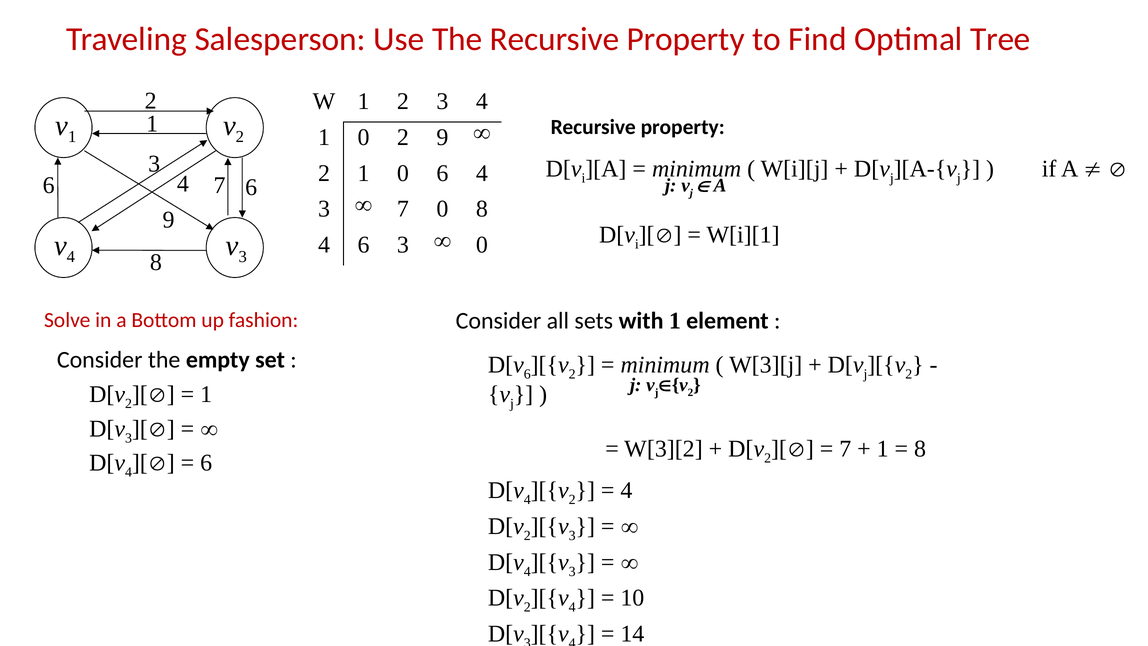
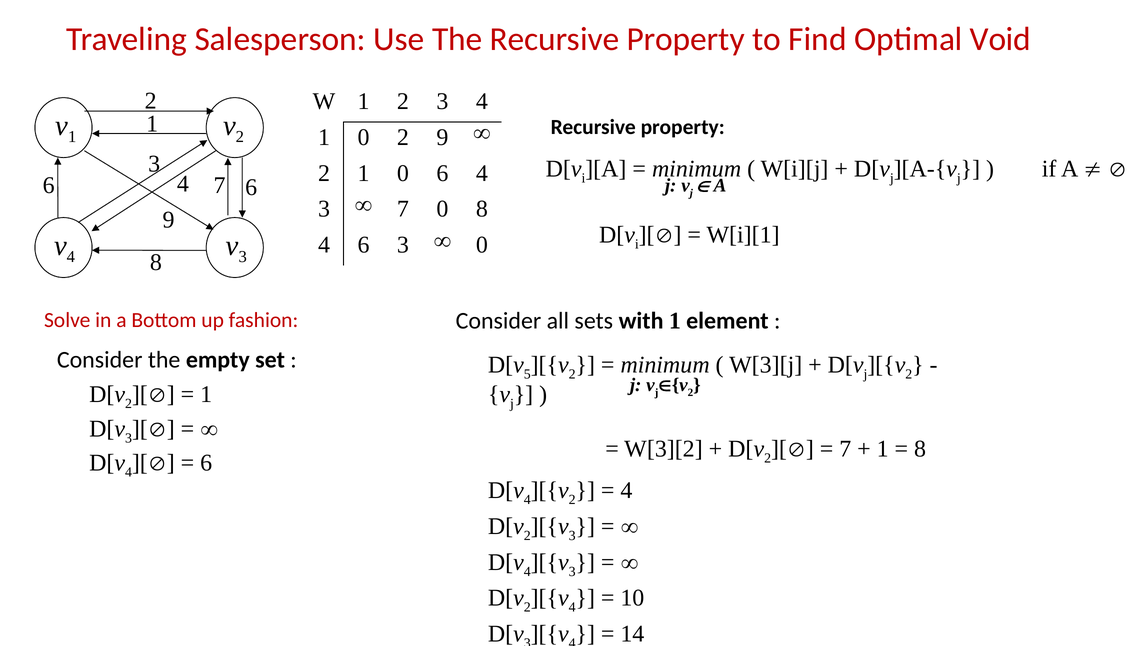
Tree: Tree -> Void (1000, 39)
6: 6 -> 5 (527, 374)
